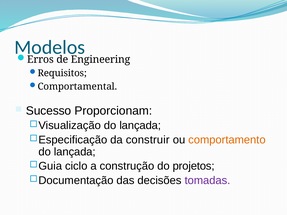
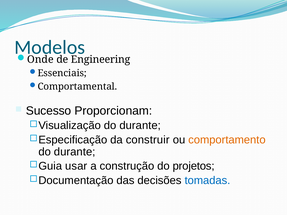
Erros: Erros -> Onde (40, 59)
Requisitos: Requisitos -> Essenciais (62, 73)
lançada: lançada -> durante (140, 126)
lançada: lançada -> durante (75, 152)
ciclo: ciclo -> usar (76, 166)
tomadas colour: purple -> blue (208, 181)
